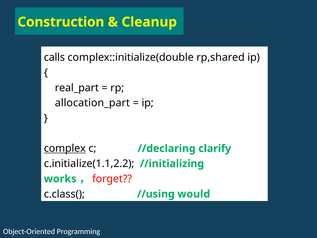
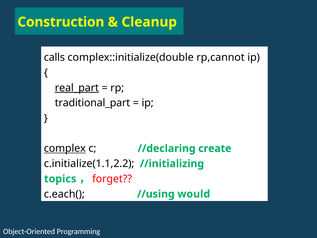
rp,shared: rp,shared -> rp,cannot (221, 57)
real_part underline: none -> present (77, 88)
allocation_part: allocation_part -> traditional_part (92, 103)
clarify: clarify -> create (215, 148)
works: works -> topics (60, 179)
c.class(: c.class( -> c.each( (64, 194)
